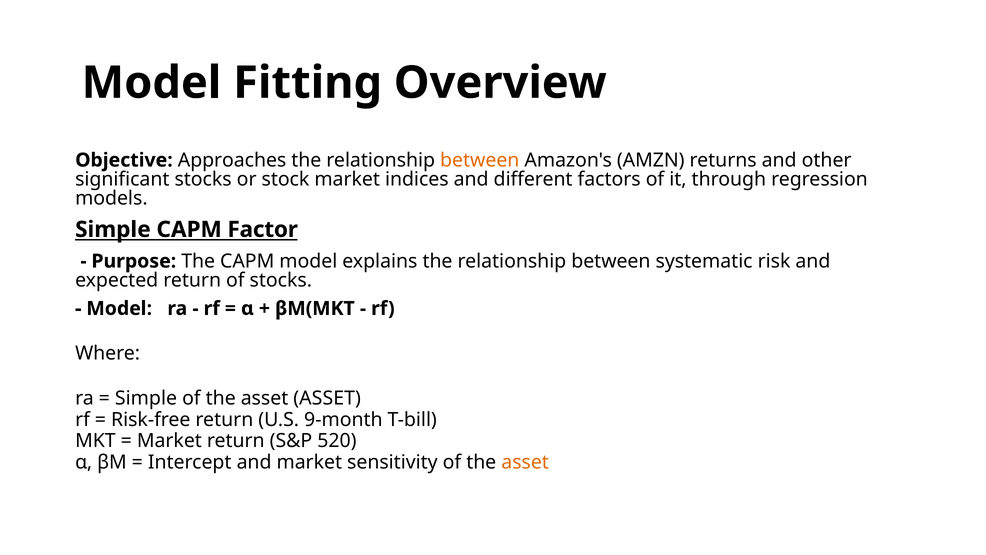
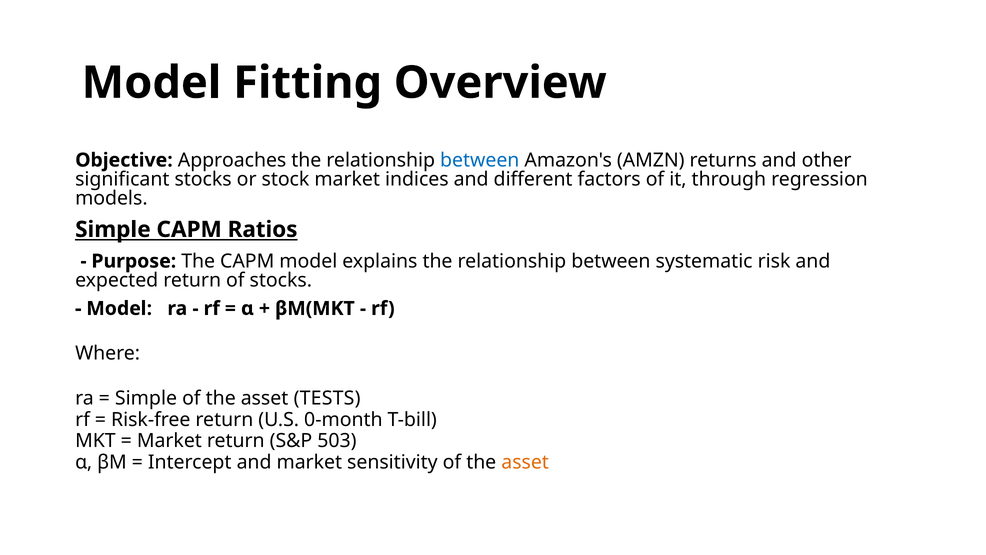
between colour: orange -> blue (480, 160)
Factor: Factor -> Ratios (263, 229)
asset ASSET: ASSET -> TESTS (327, 398)
9-month: 9-month -> 0-month (343, 419)
520: 520 -> 503 (337, 441)
